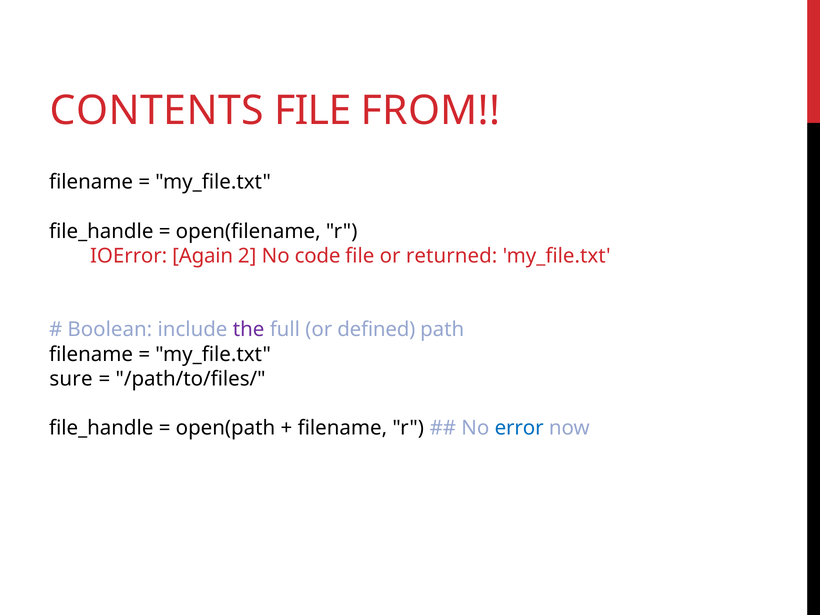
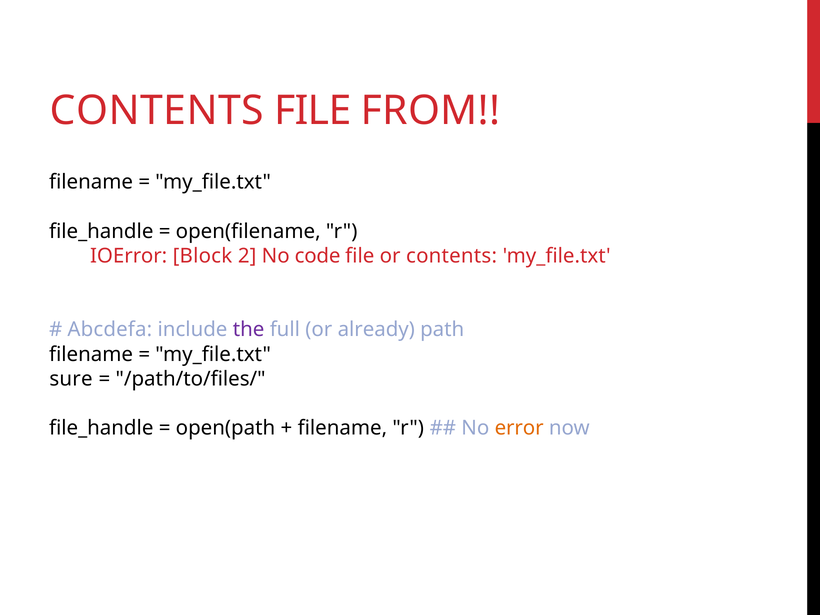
Again: Again -> Block (202, 256)
or returned: returned -> contents (452, 256)
Boolean: Boolean -> Abcdefa (110, 330)
defined: defined -> already (376, 330)
error colour: blue -> orange (519, 428)
